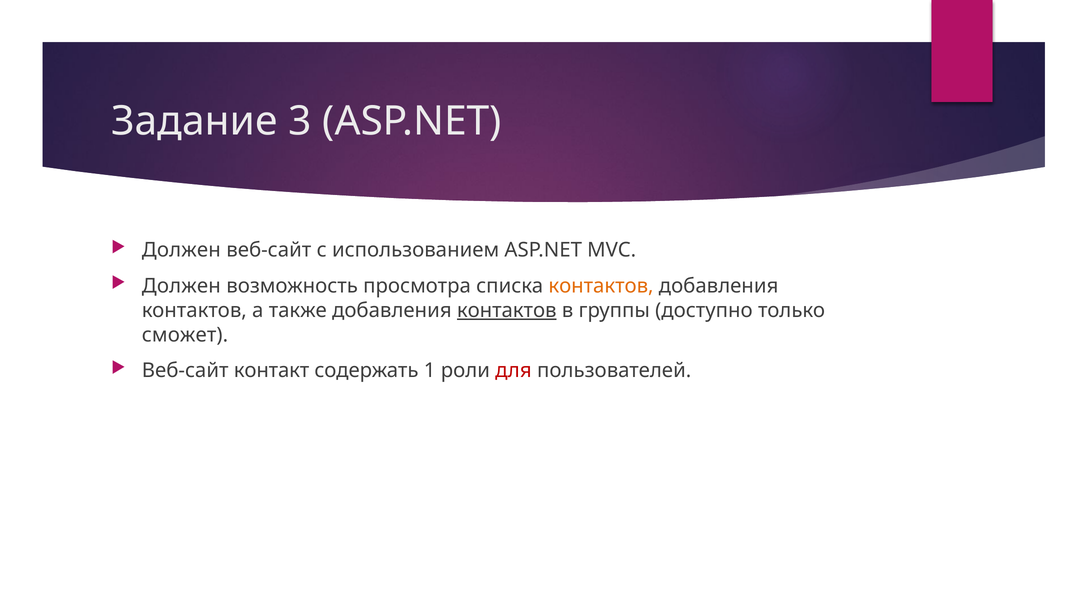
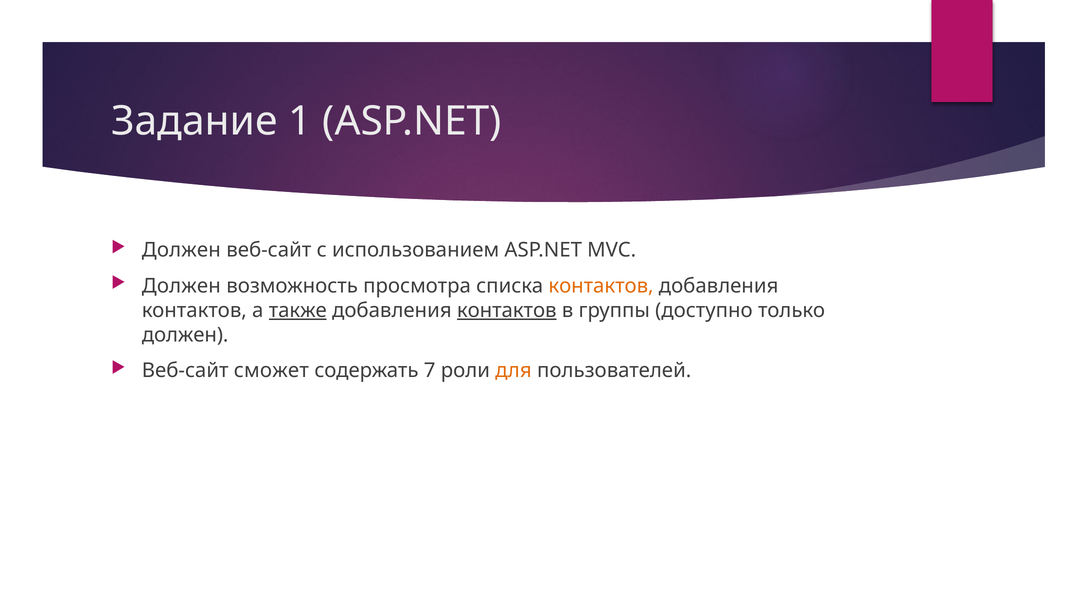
3: 3 -> 1 (300, 121)
также underline: none -> present (298, 310)
сможет: сможет -> должен (185, 335)
контакт: контакт -> сможет (271, 371)
1: 1 -> 7 (430, 371)
для colour: red -> orange (513, 371)
